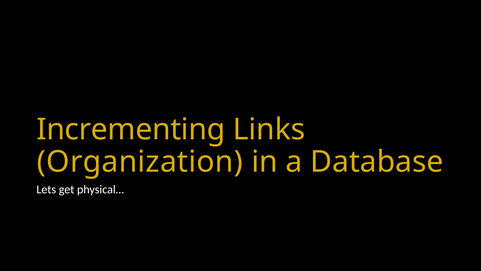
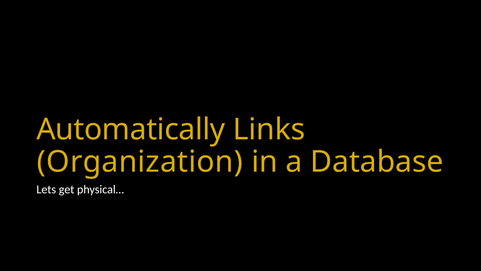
Incrementing: Incrementing -> Automatically (131, 129)
